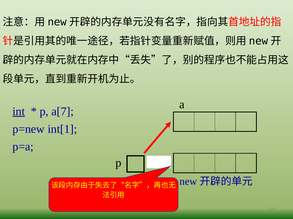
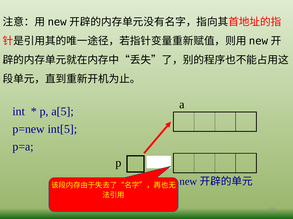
int underline: present -> none (19, 112)
a[7: a[7 -> a[5 (63, 112)
int[1: int[1 -> int[5 (62, 129)
